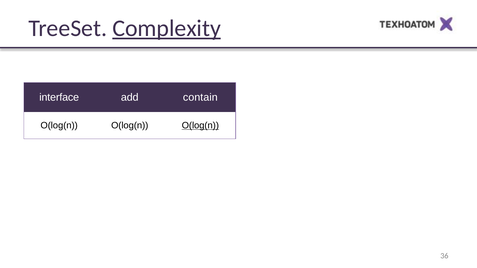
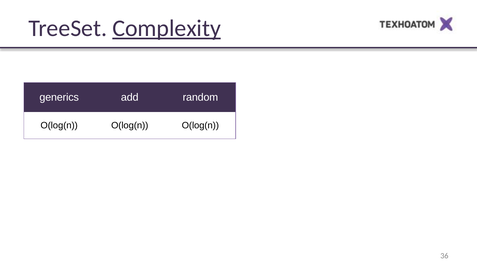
interface: interface -> generics (59, 97)
contain: contain -> random (200, 97)
O(log(n underline: present -> none (200, 126)
